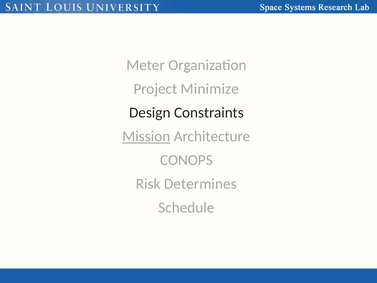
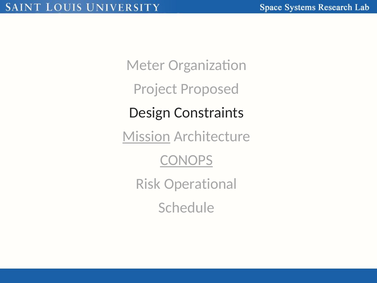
Minimize: Minimize -> Proposed (210, 89)
CONOPS underline: none -> present (186, 160)
Determines: Determines -> Operational (200, 184)
